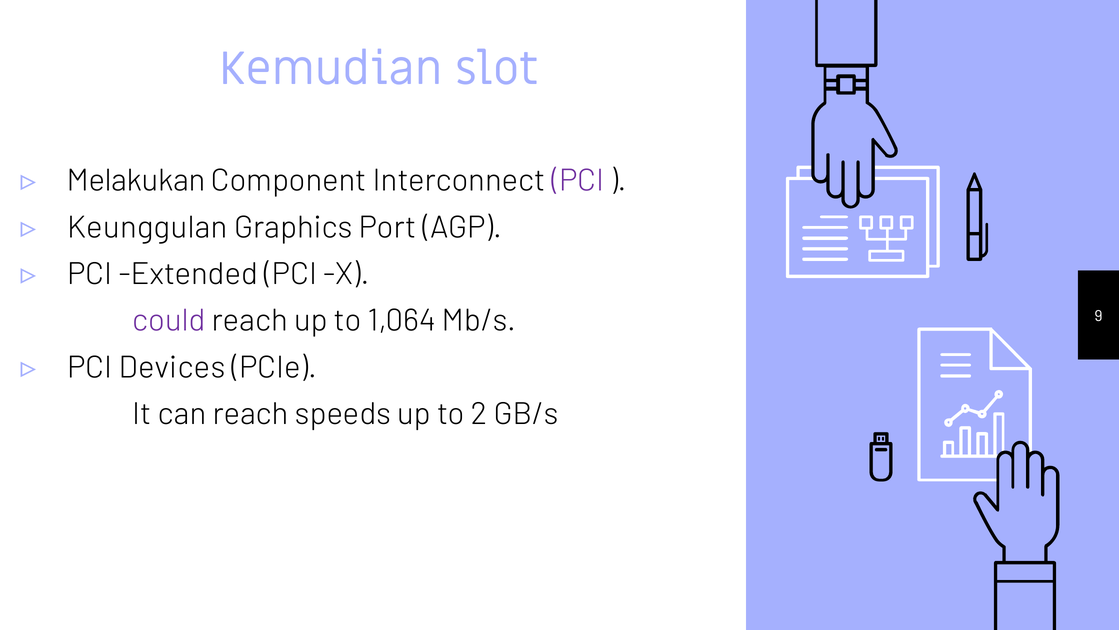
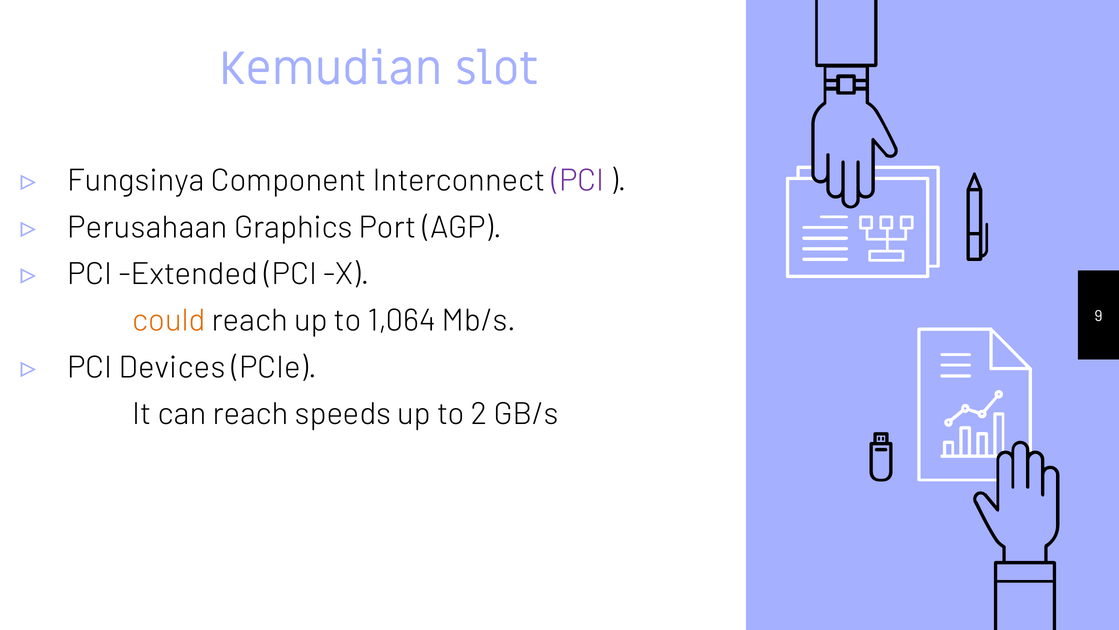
Melakukan: Melakukan -> Fungsinya (136, 180)
Keunggulan: Keunggulan -> Perusahaan (147, 227)
could colour: purple -> orange (169, 320)
